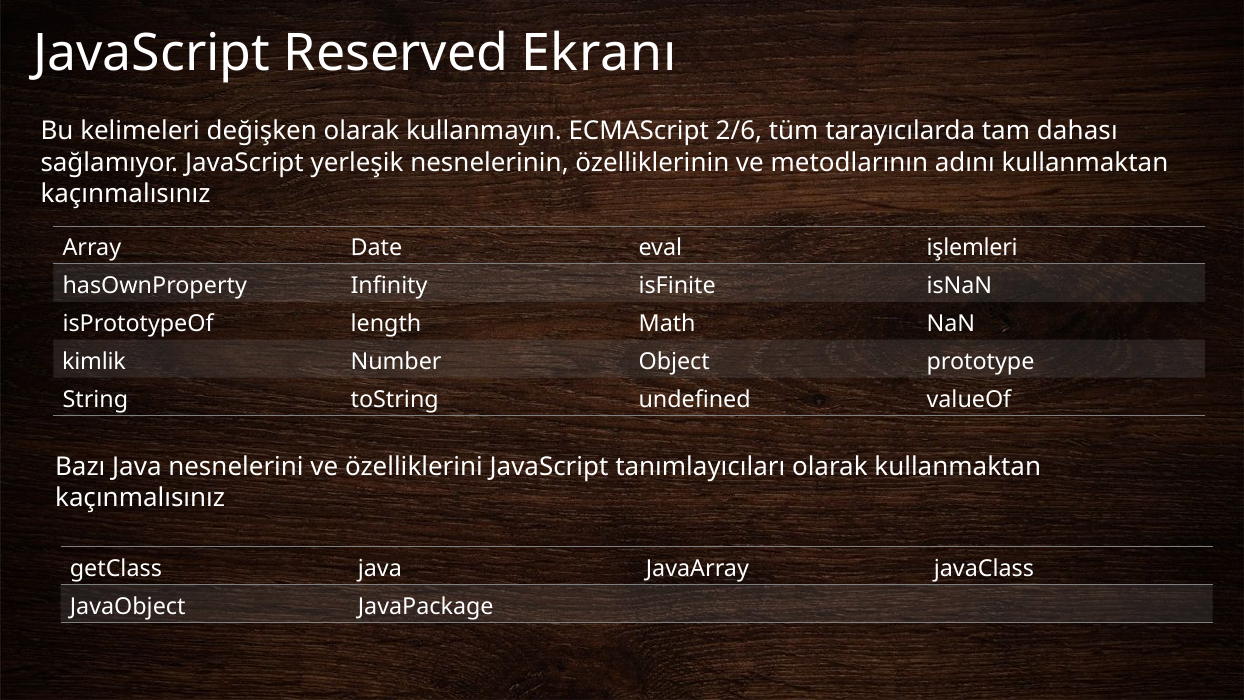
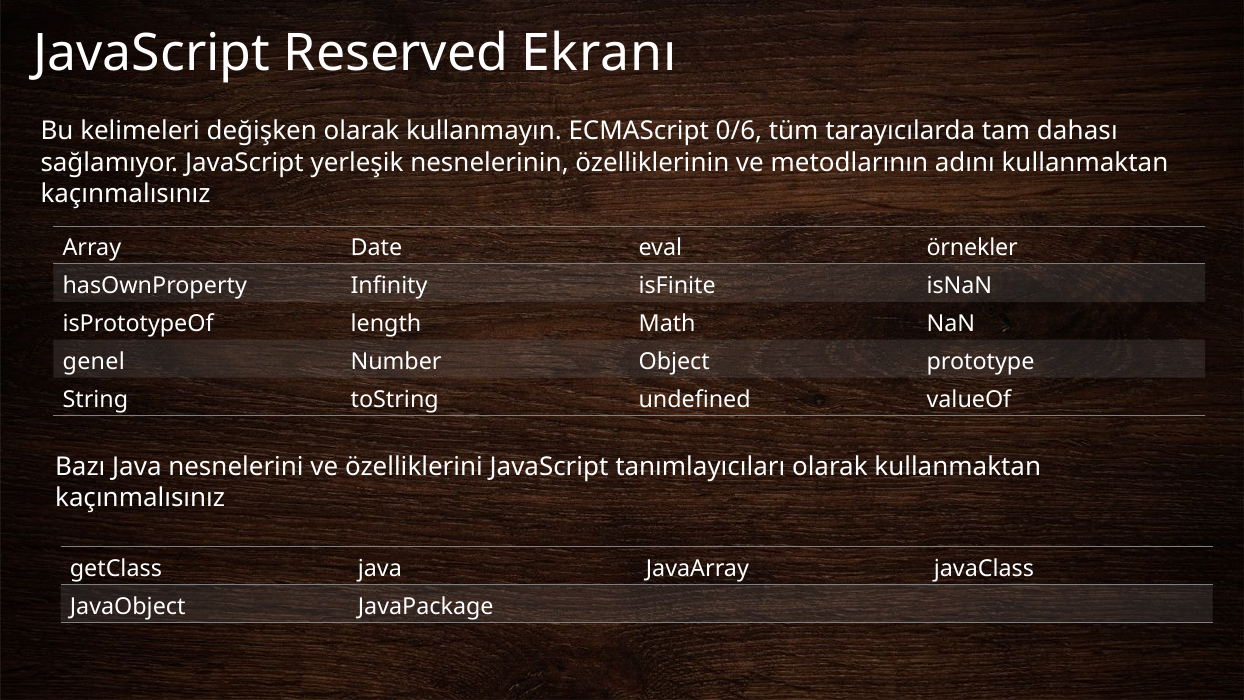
2/6: 2/6 -> 0/6 (739, 131)
işlemleri: işlemleri -> örnekler (972, 248)
kimlik: kimlik -> genel (94, 361)
